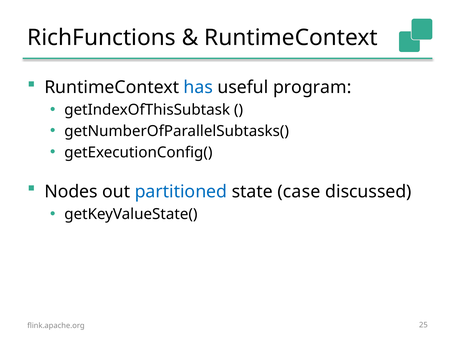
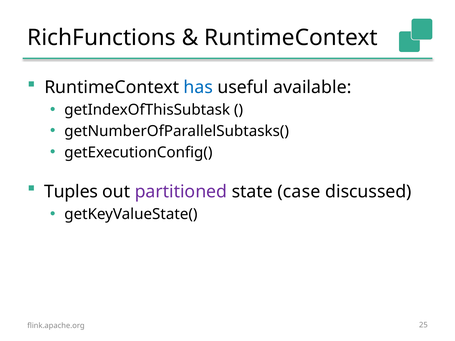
program: program -> available (312, 87)
Nodes: Nodes -> Tuples (71, 192)
partitioned colour: blue -> purple (181, 192)
